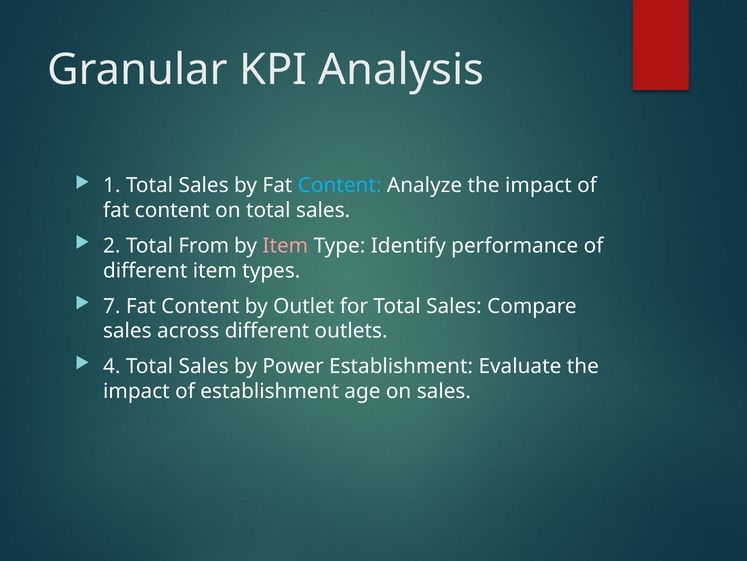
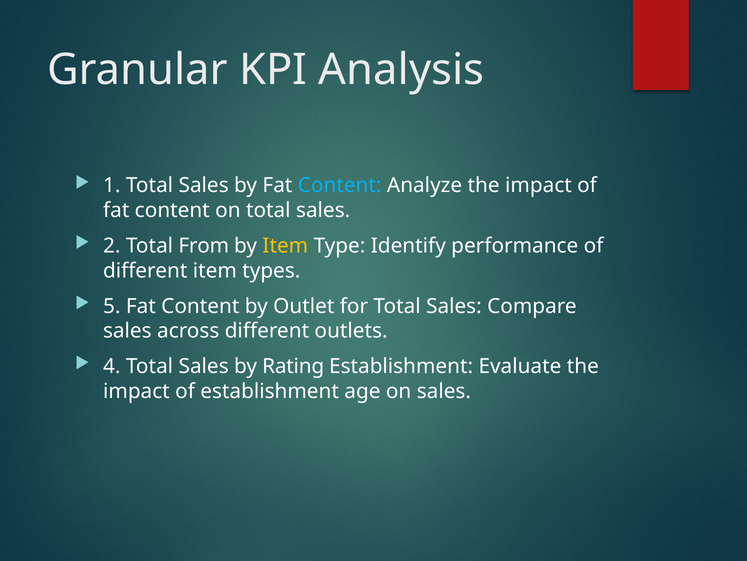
Item colour: pink -> yellow (285, 246)
7: 7 -> 5 (112, 306)
Power: Power -> Rating (293, 366)
